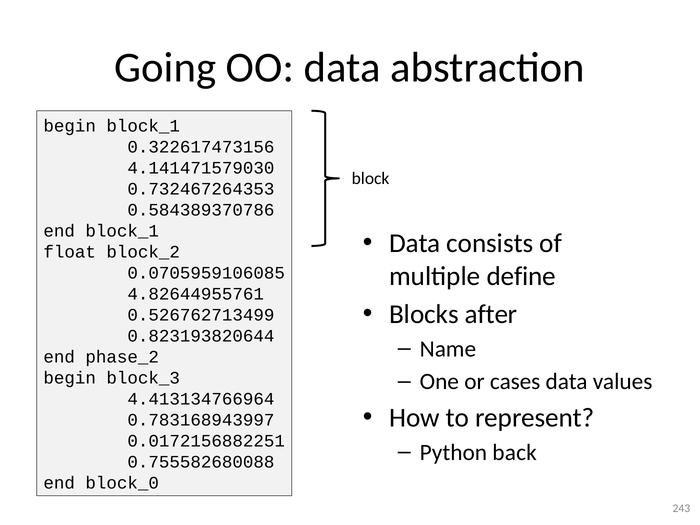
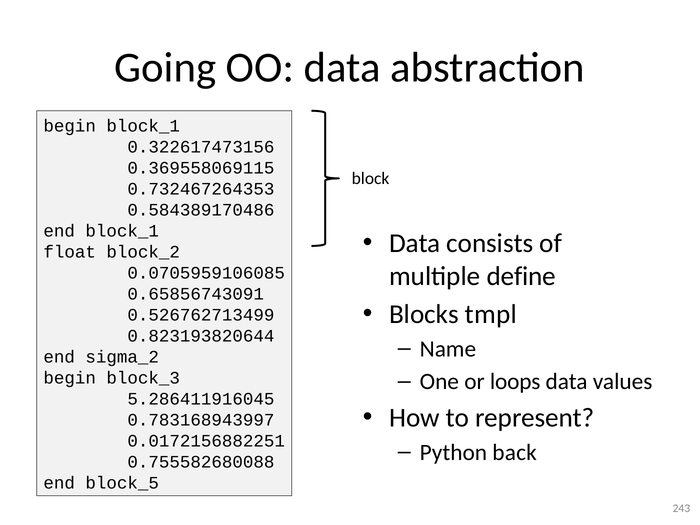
4.141471579030: 4.141471579030 -> 0.369558069115 (201, 168)
0.584389370786: 0.584389370786 -> 0.584389170486 (201, 210)
4.82644955761: 4.82644955761 -> 0.65856743091 (196, 294)
after: after -> tmpl (491, 314)
phase_2: phase_2 -> sigma_2 (122, 357)
cases: cases -> loops (515, 382)
4.413134766964: 4.413134766964 -> 5.286411916045 (201, 399)
block_0: block_0 -> block_5 (122, 483)
